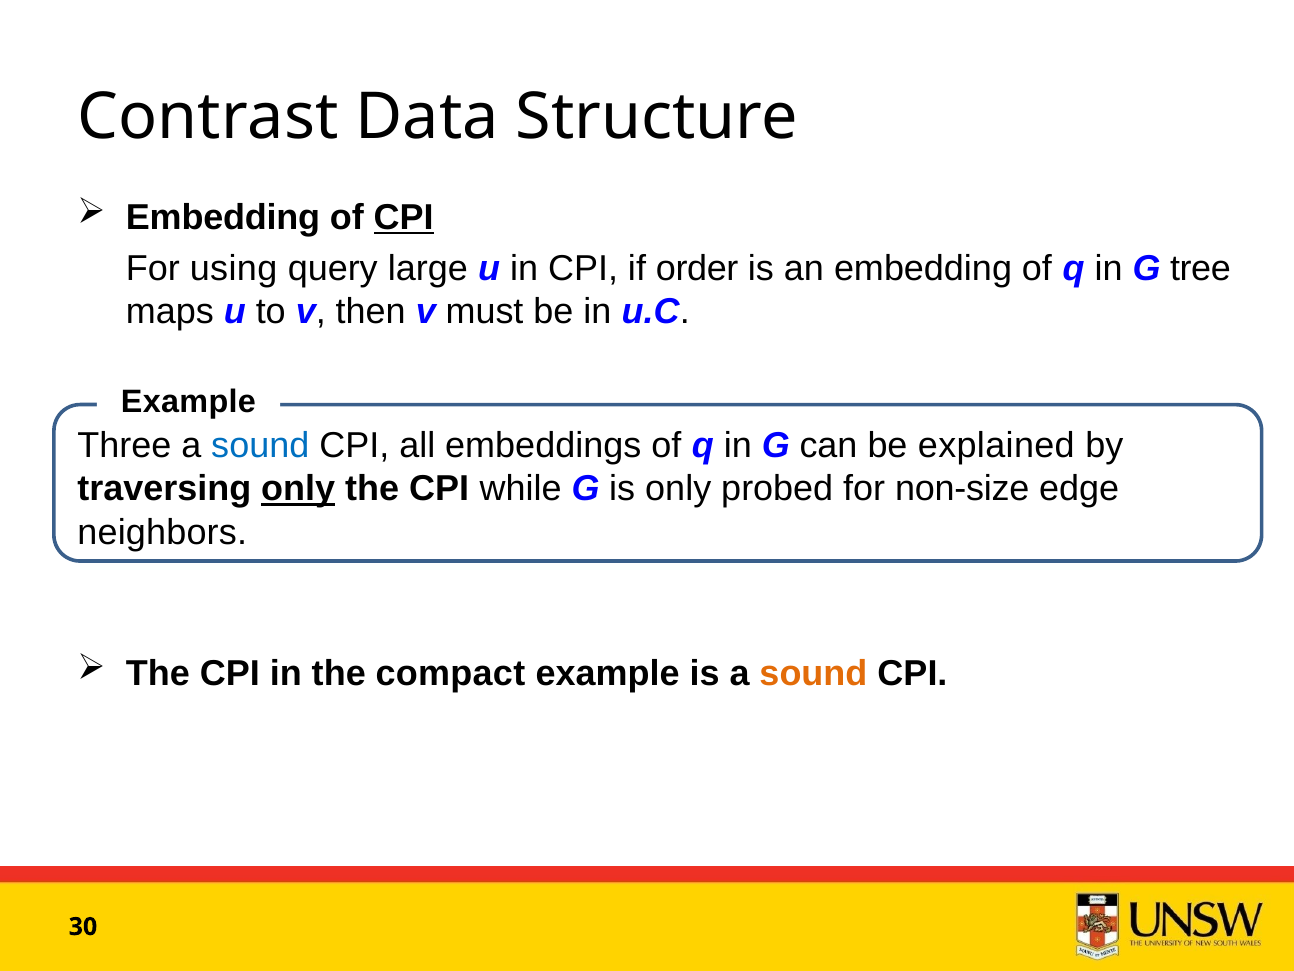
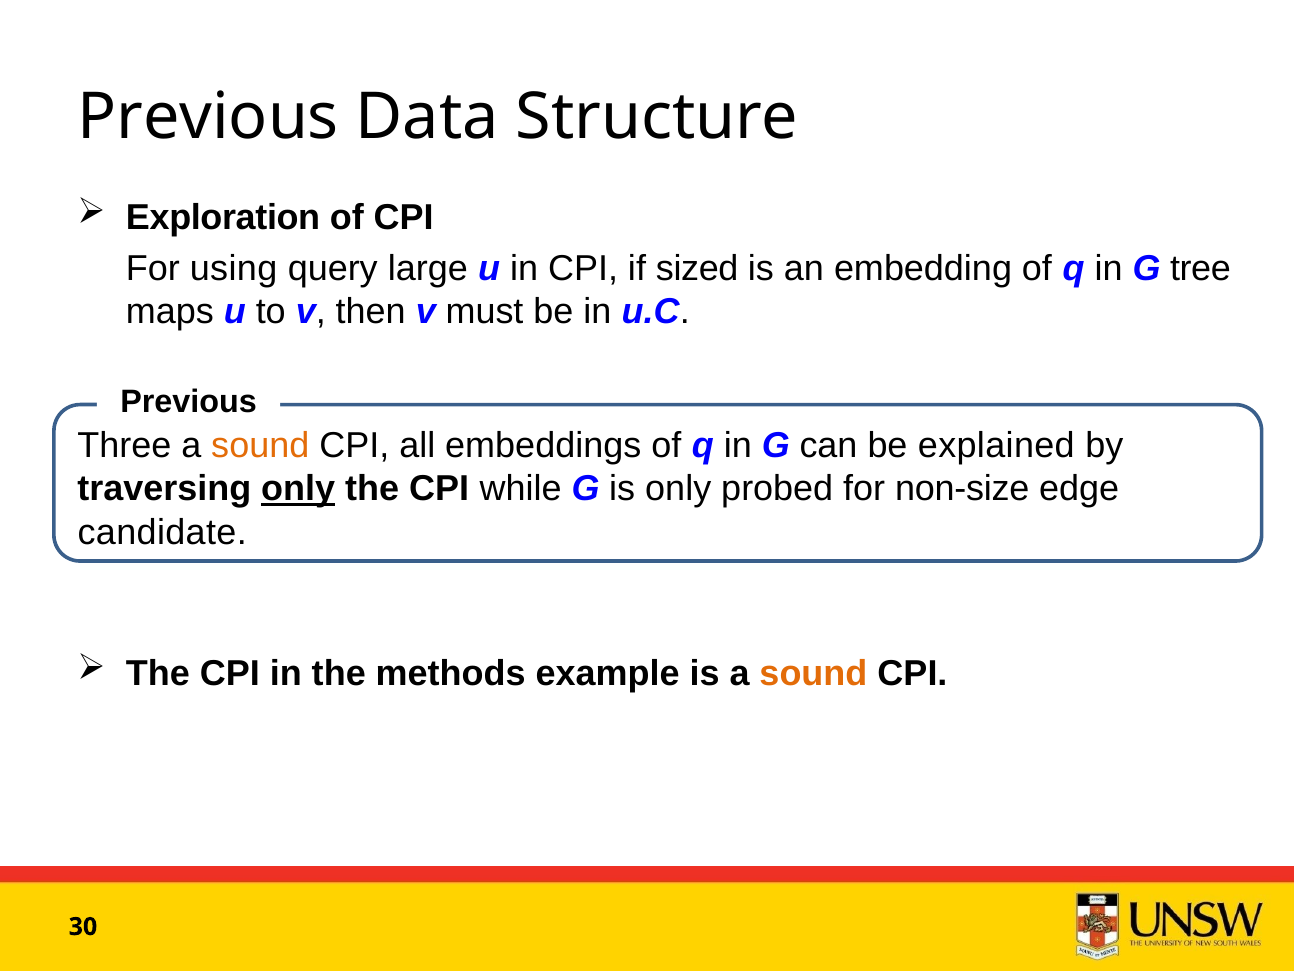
Contrast: Contrast -> Previous (208, 117)
Embedding: Embedding -> Exploration (223, 218)
CPI underline: present -> none (404, 218)
order: order -> sized (697, 268)
Example: Example -> Previous (189, 401)
sound colour: blue -> orange (260, 446)
neighbors: neighbors -> candidate (162, 532)
compact: compact -> methods (451, 673)
